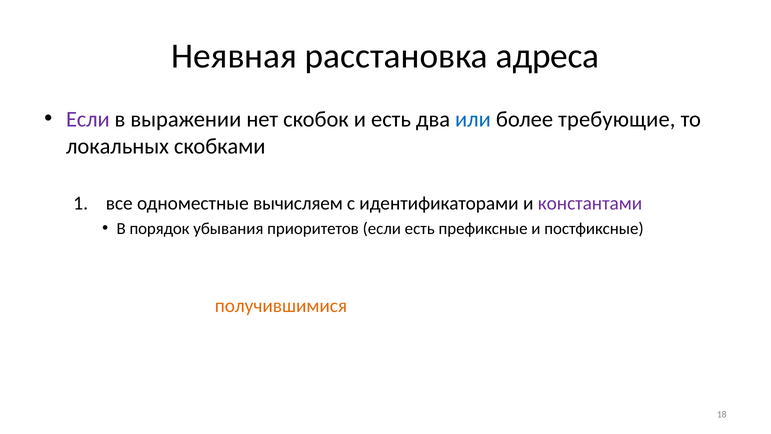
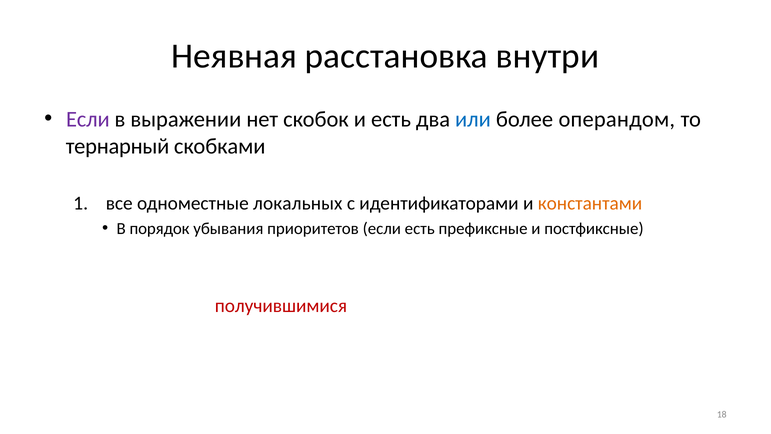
адреса: адреса -> внутри (547, 56)
требующие: требующие -> операндом (617, 119)
локальных: локальных -> тернарный (118, 146)
вычисляем: вычисляем -> локальных (298, 203)
константами colour: purple -> orange (590, 203)
получившимися colour: orange -> red (281, 306)
